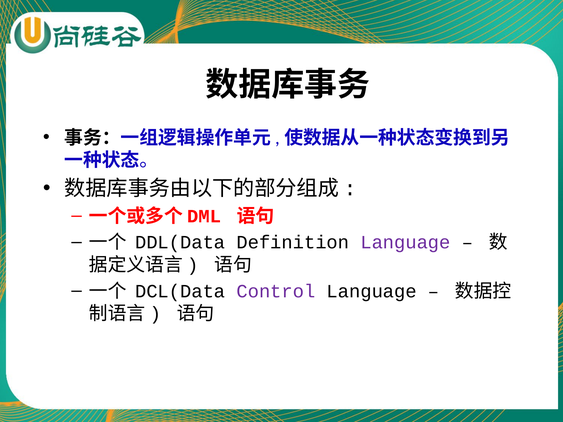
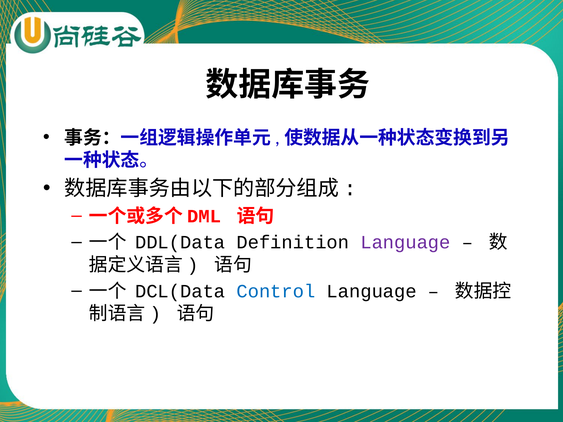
Control colour: purple -> blue (276, 291)
